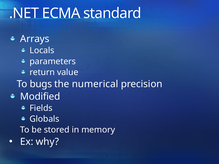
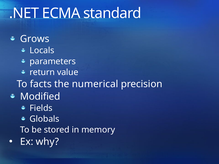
Arrays: Arrays -> Grows (35, 39)
bugs: bugs -> facts (41, 84)
